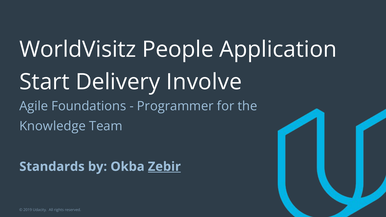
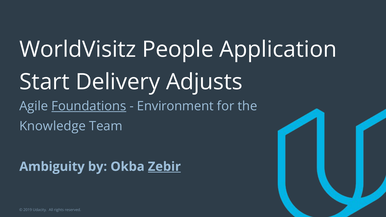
Involve: Involve -> Adjusts (204, 82)
Foundations underline: none -> present (89, 106)
Programmer: Programmer -> Environment (175, 106)
Standards: Standards -> Ambiguity (52, 167)
